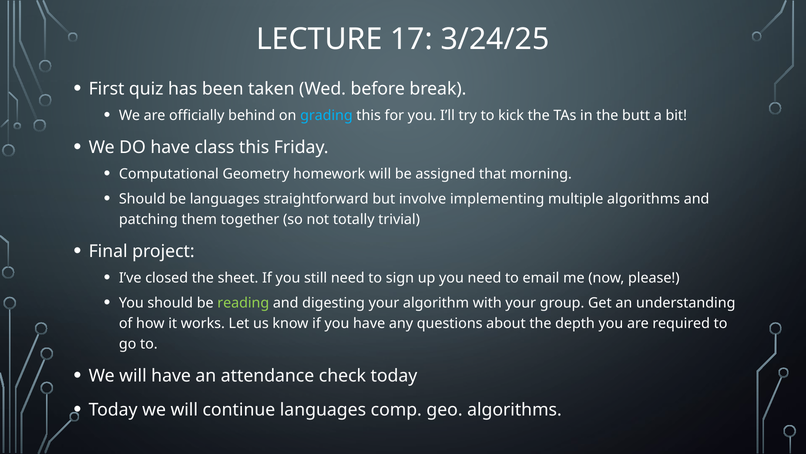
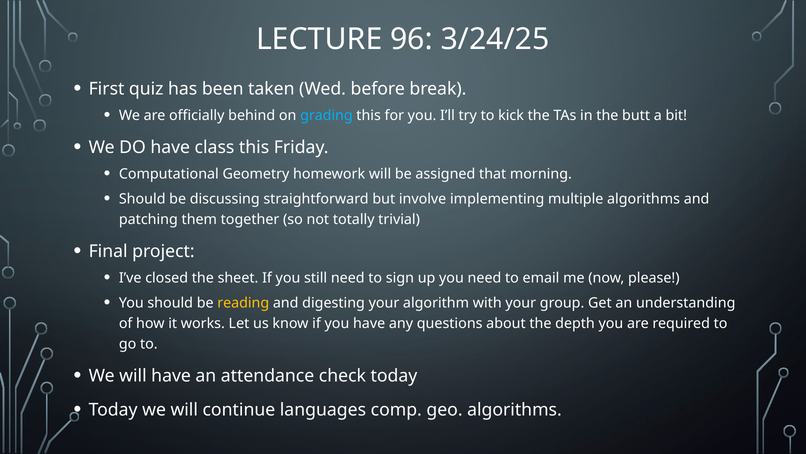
17: 17 -> 96 (411, 39)
be languages: languages -> discussing (225, 199)
reading colour: light green -> yellow (243, 302)
